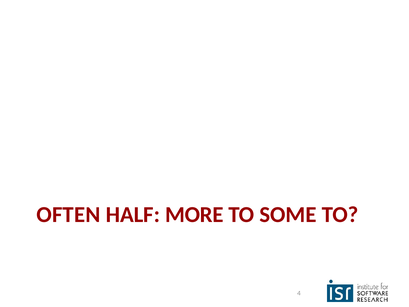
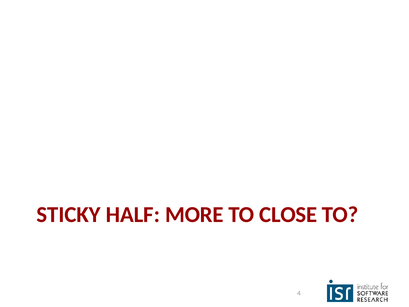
OFTEN: OFTEN -> STICKY (68, 214)
SOME: SOME -> CLOSE (288, 214)
